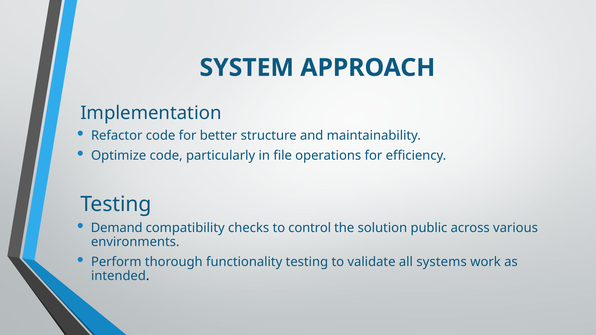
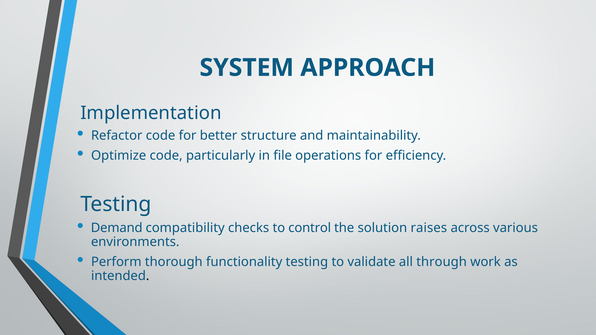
public: public -> raises (429, 228)
systems: systems -> through (442, 262)
